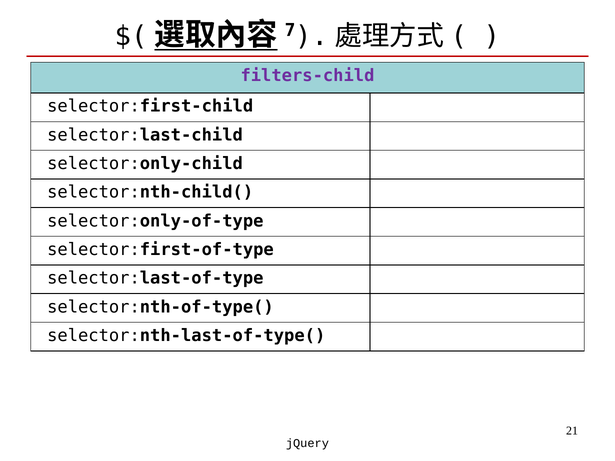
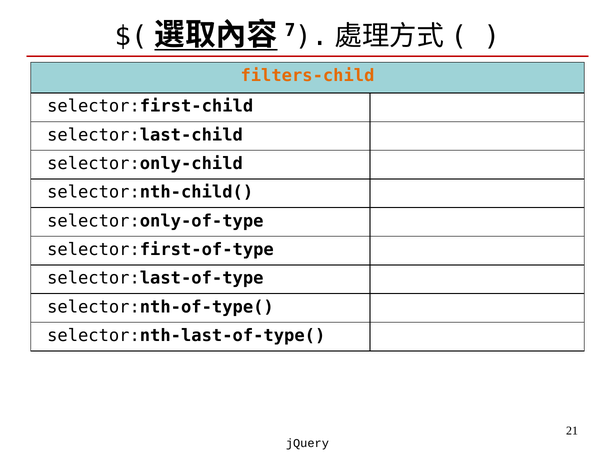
filters-child colour: purple -> orange (307, 76)
